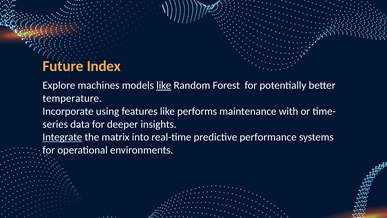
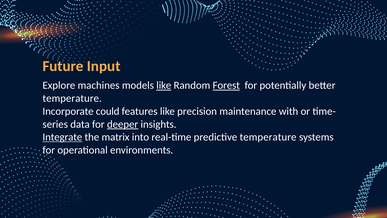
Index: Index -> Input (104, 66)
Forest underline: none -> present (226, 85)
using: using -> could (108, 111)
performs: performs -> precision (197, 111)
deeper underline: none -> present (123, 124)
predictive performance: performance -> temperature (268, 137)
